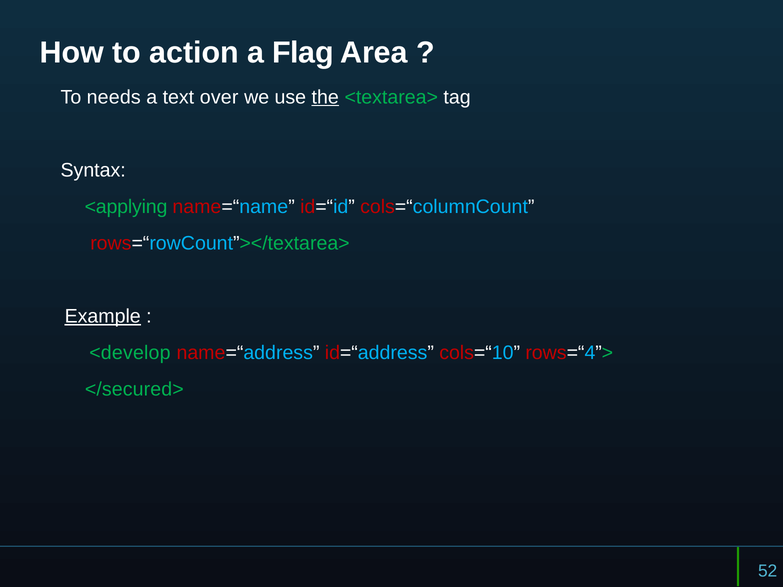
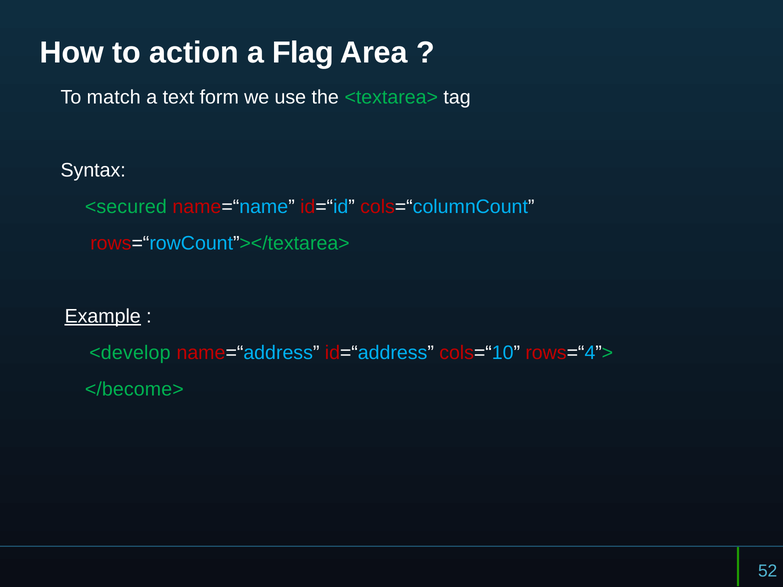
needs: needs -> match (114, 97)
over: over -> form (219, 97)
the underline: present -> none (325, 97)
<applying: <applying -> <secured (126, 207)
</secured>: </secured> -> </become> (134, 389)
